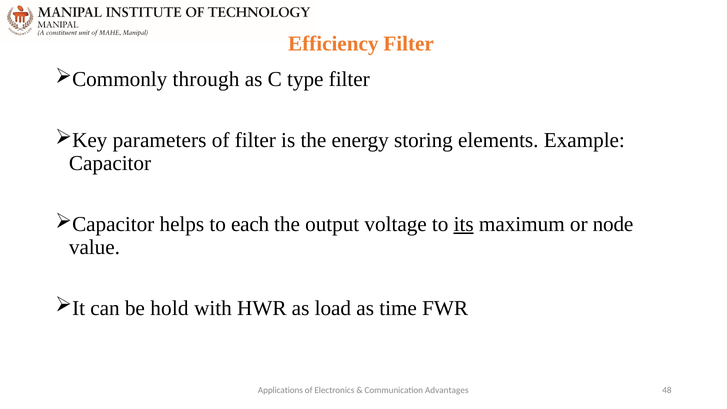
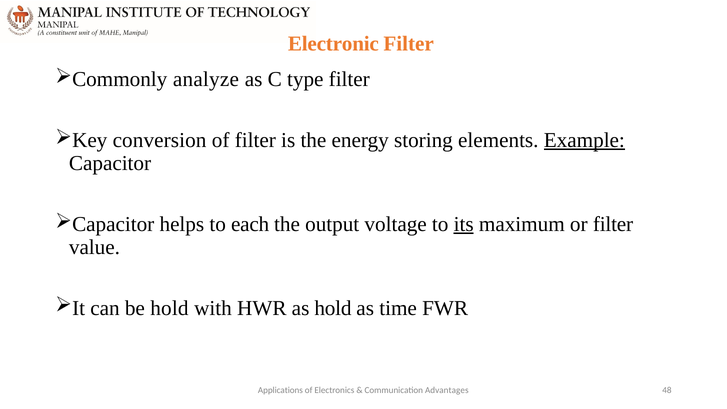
Efficiency: Efficiency -> Electronic (333, 44)
through: through -> analyze (206, 79)
parameters: parameters -> conversion (160, 140)
Example underline: none -> present (584, 140)
or node: node -> filter (613, 224)
as load: load -> hold (333, 308)
